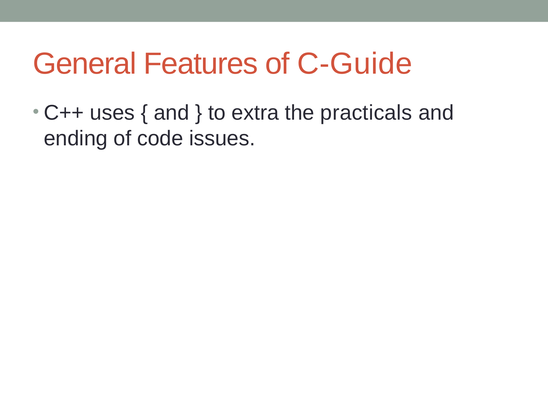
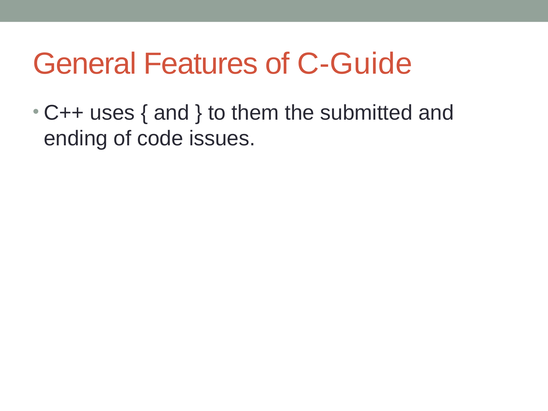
extra: extra -> them (255, 113)
practicals: practicals -> submitted (366, 113)
